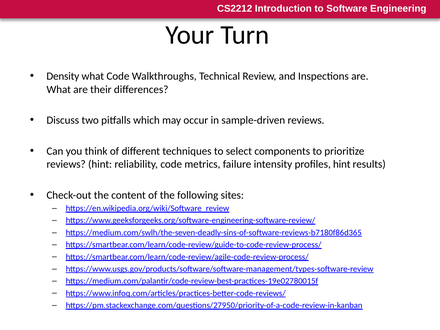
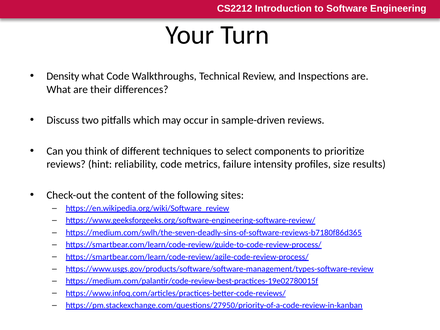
profiles hint: hint -> size (342, 164)
